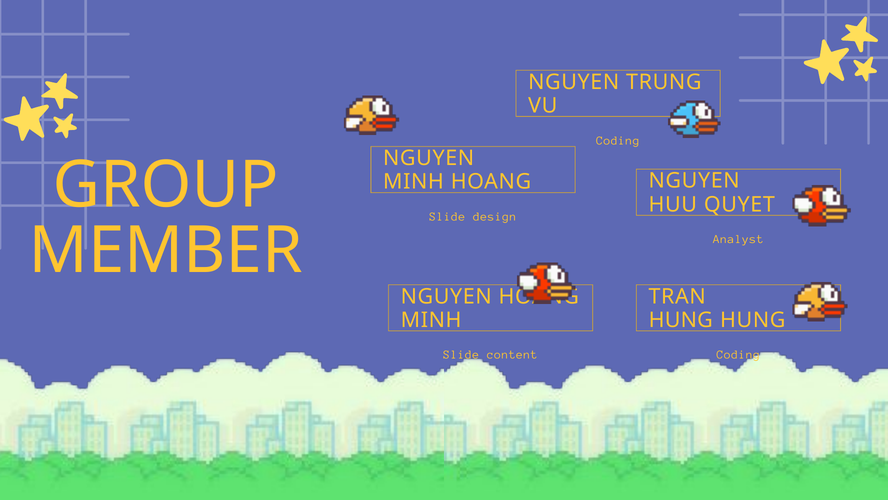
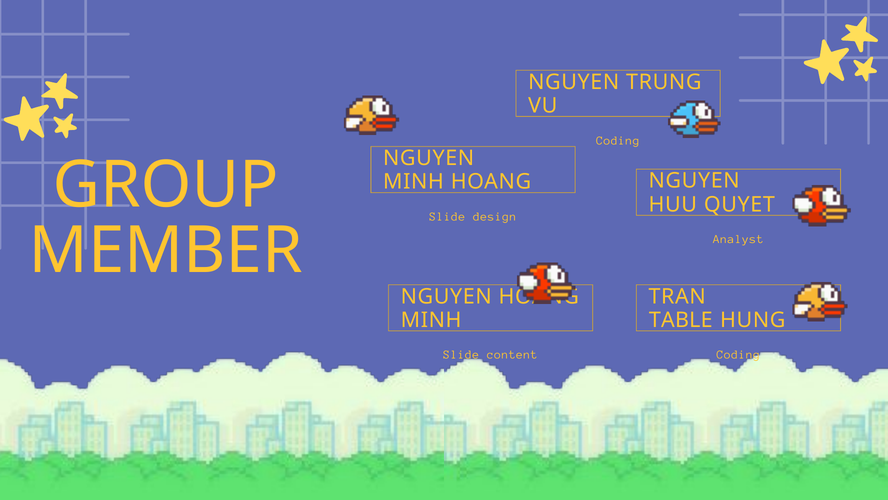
HUNG: HUNG -> TABLE (681, 320)
